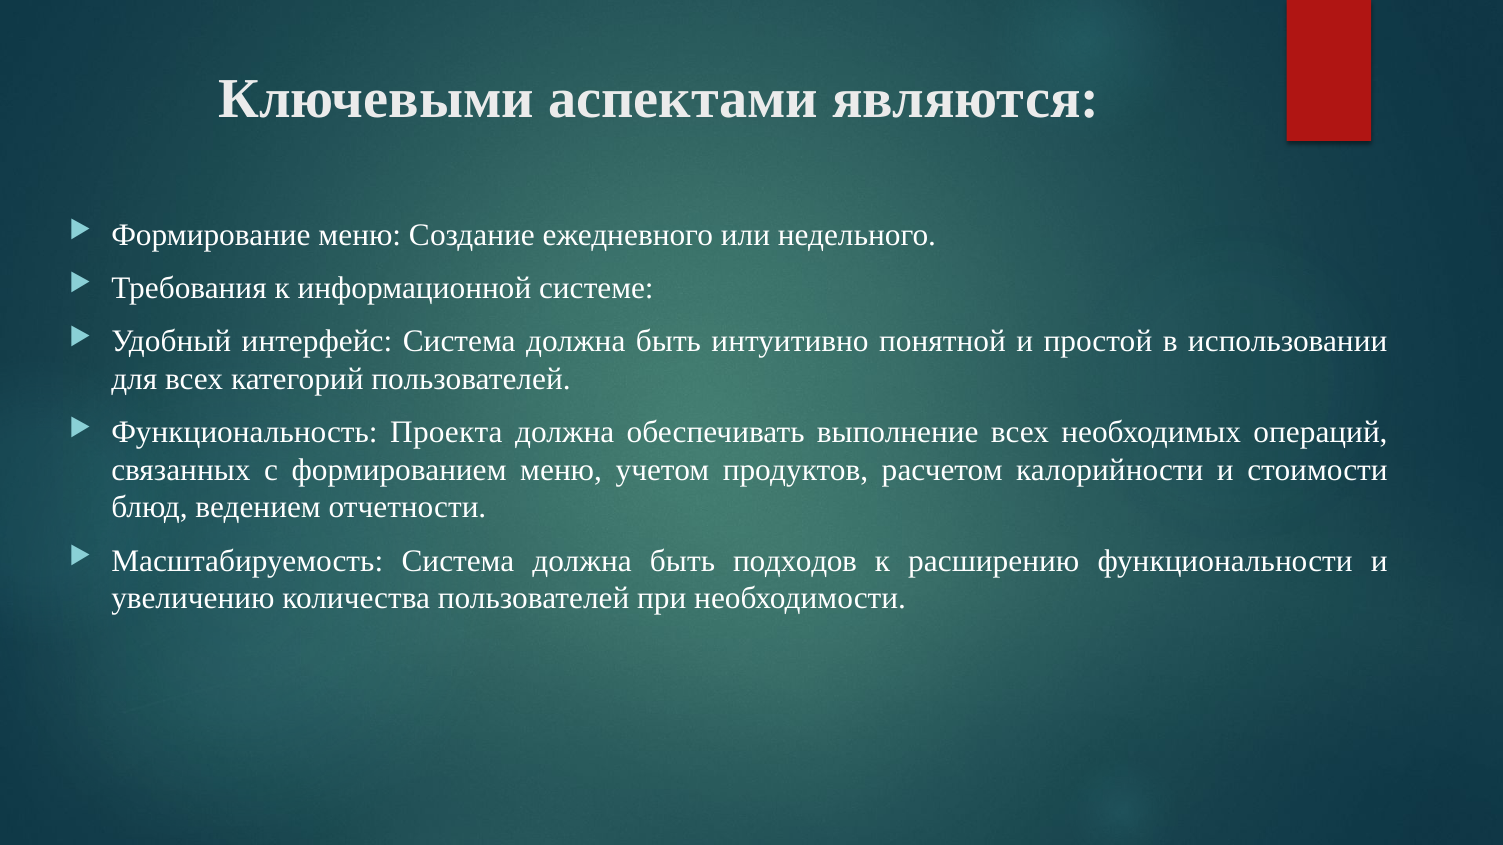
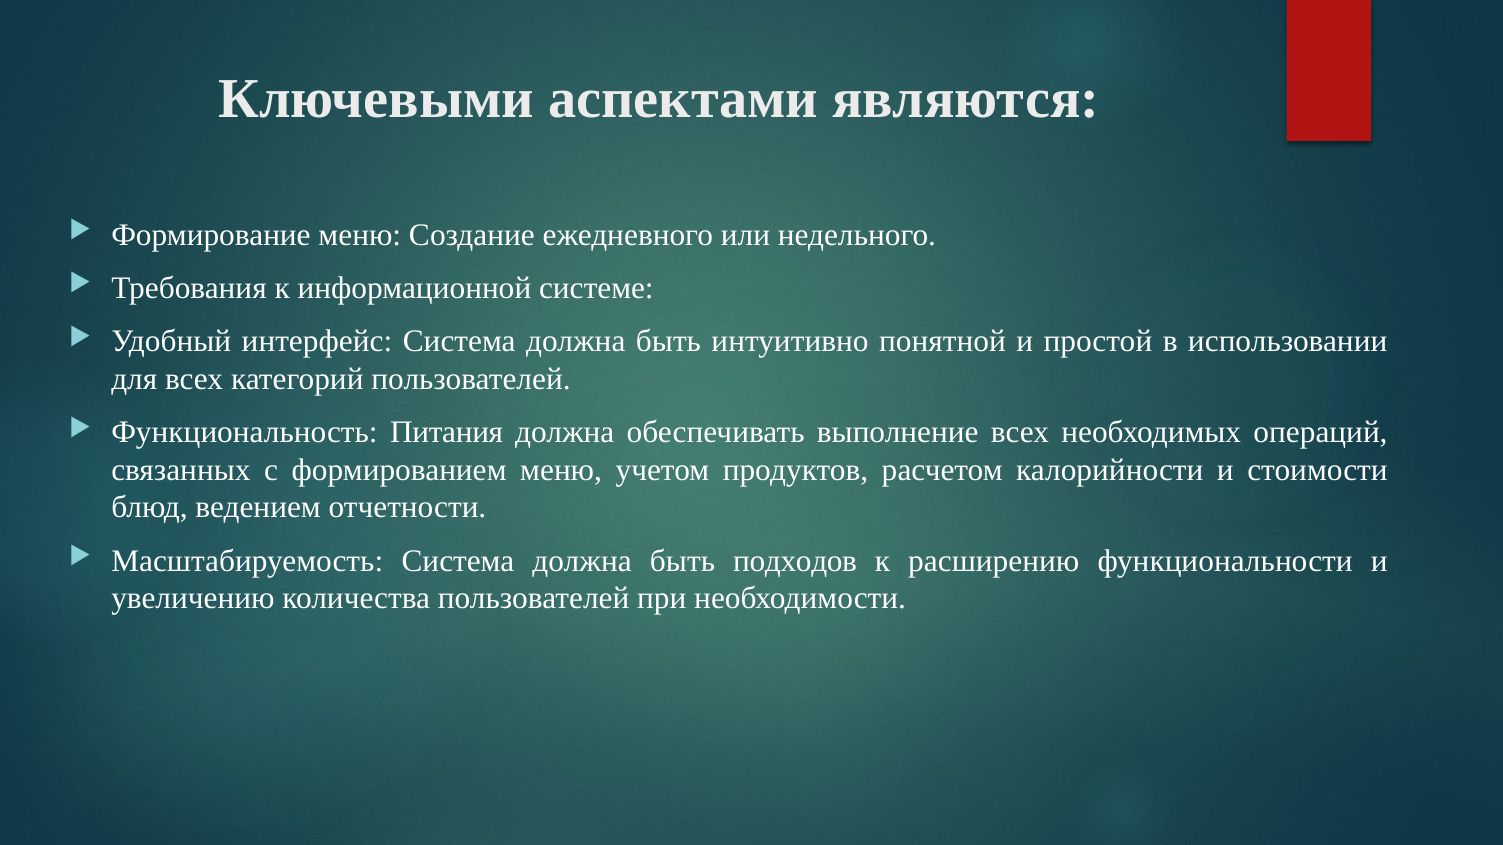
Проекта: Проекта -> Питания (447, 433)
